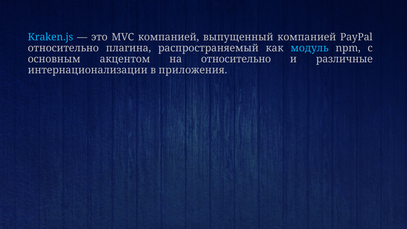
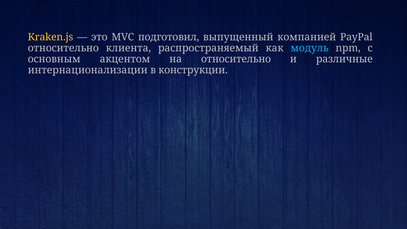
Kraken.js colour: light blue -> yellow (50, 37)
MVC компанией: компанией -> подготовил (169, 37)
плагина: плагина -> клиента (128, 48)
приложения: приложения -> конструкции (193, 70)
